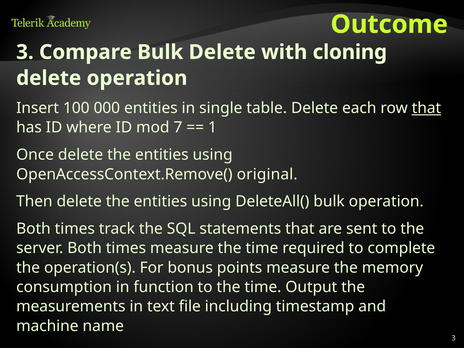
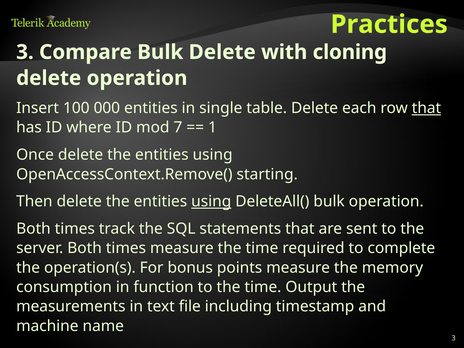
Outcome: Outcome -> Practices (389, 24)
original: original -> starting (267, 174)
using underline: none -> present (211, 201)
